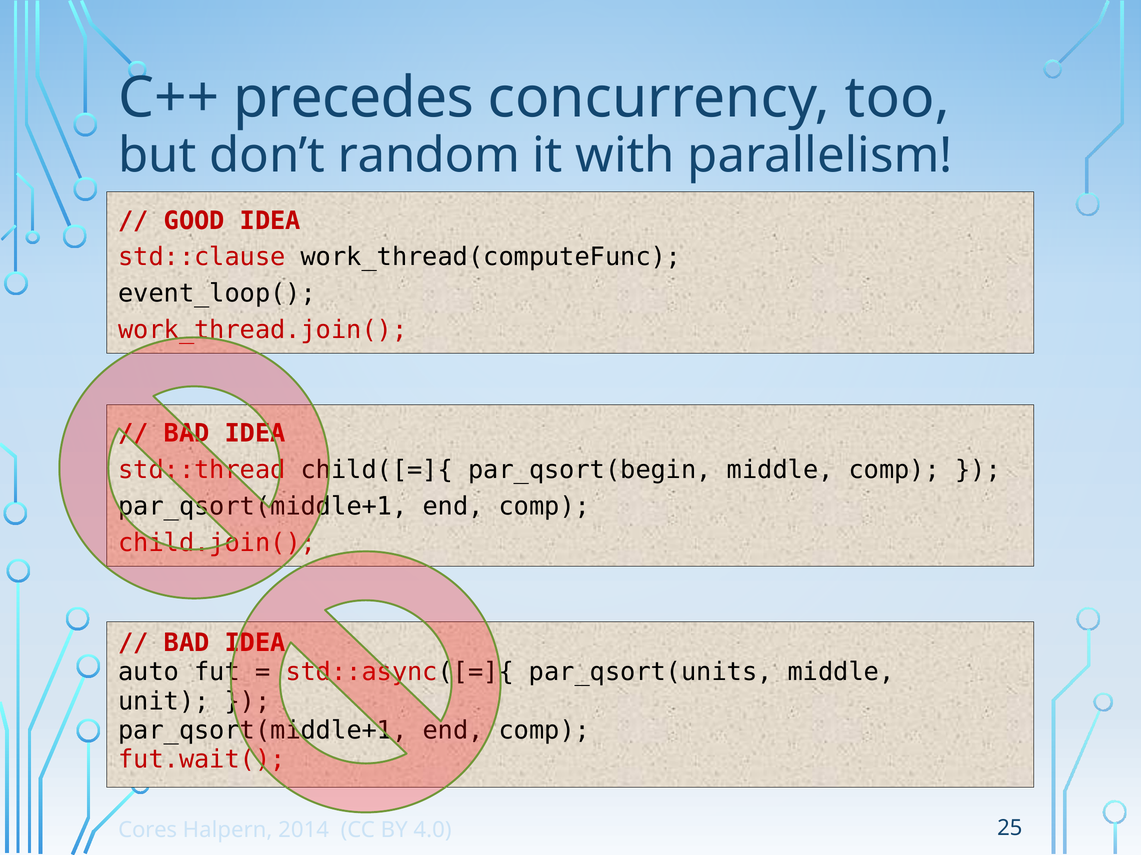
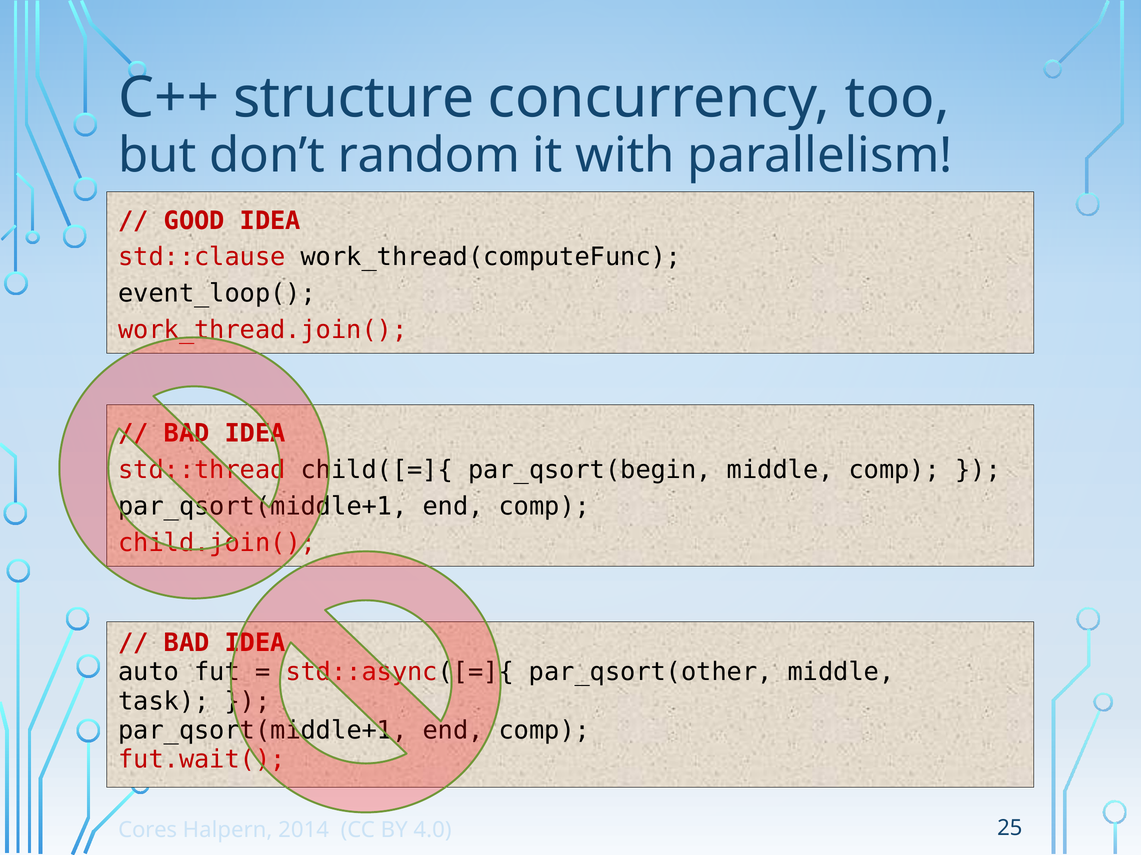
precedes: precedes -> structure (354, 98)
par_qsort(units: par_qsort(units -> par_qsort(other (651, 673)
unit: unit -> task (164, 702)
